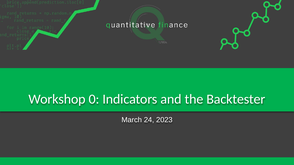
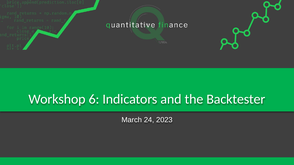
0: 0 -> 6 (94, 99)
